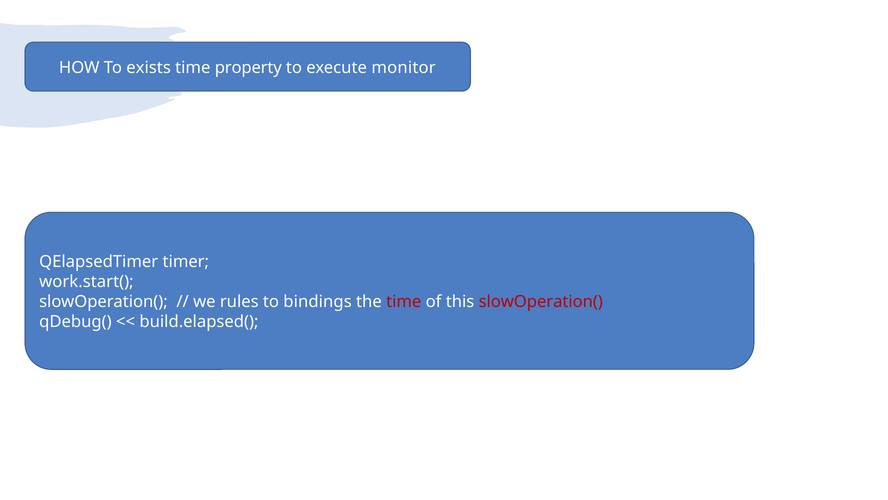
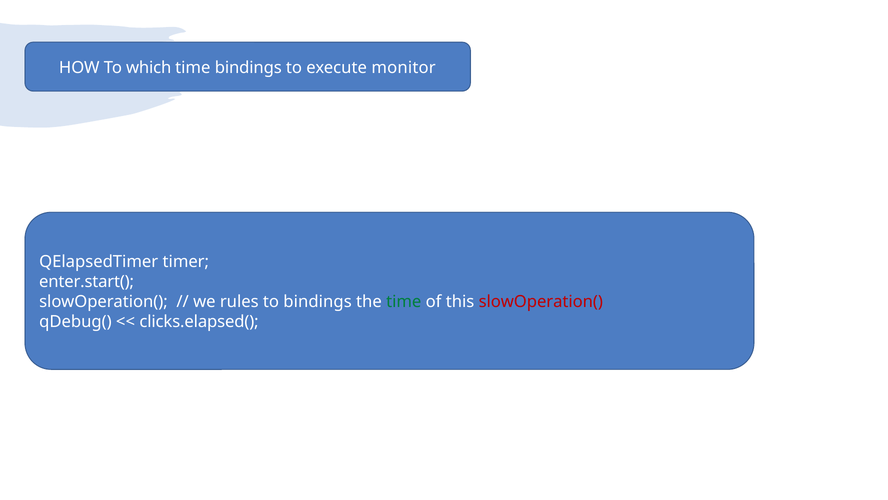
exists: exists -> which (149, 68)
time property: property -> bindings (248, 68)
work.start(: work.start( -> enter.start( (87, 282)
time colour: red -> green (404, 302)
build.elapsed(: build.elapsed( -> clicks.elapsed( (199, 322)
